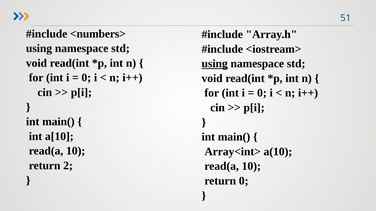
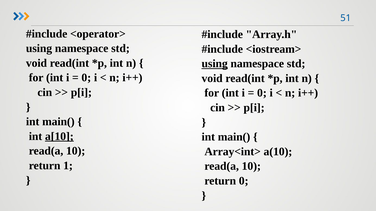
<numbers>: <numbers> -> <operator> (98, 34)
a[10 underline: none -> present (59, 137)
2: 2 -> 1 (68, 166)
